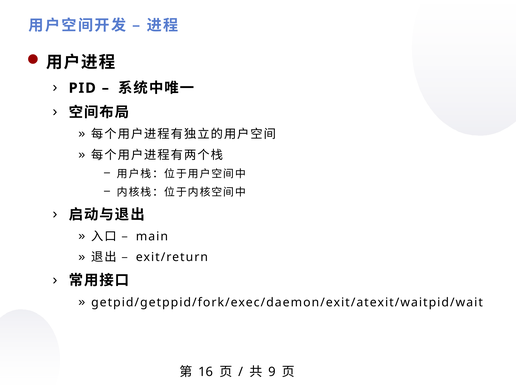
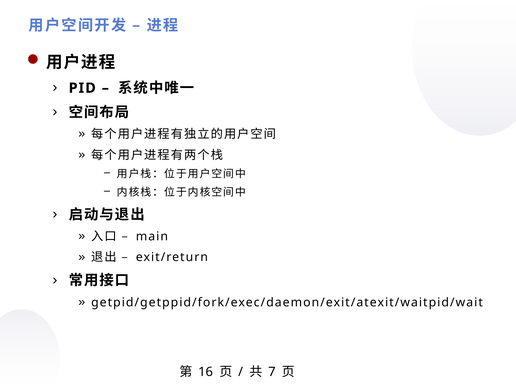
9: 9 -> 7 (272, 372)
